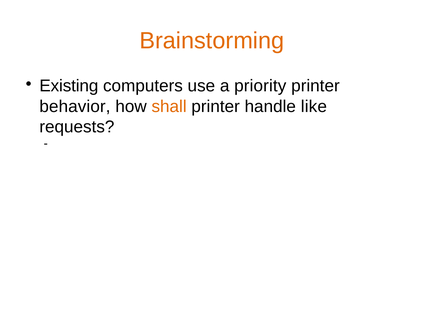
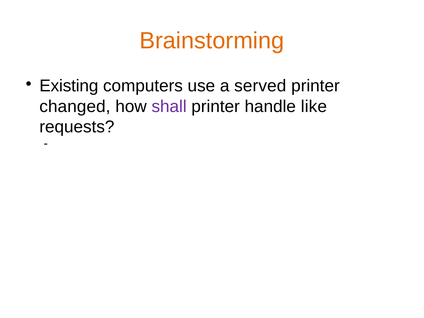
priority: priority -> served (260, 86)
behavior: behavior -> changed (75, 106)
shall colour: orange -> purple (169, 106)
